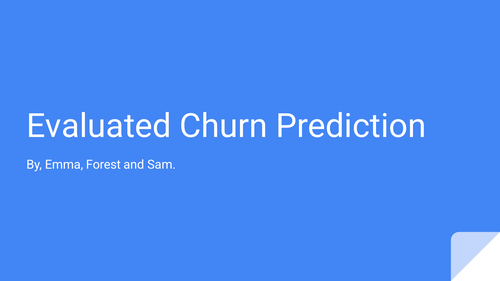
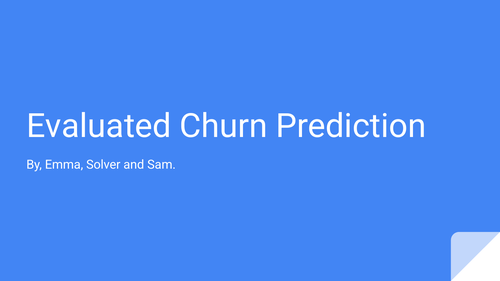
Forest: Forest -> Solver (103, 165)
